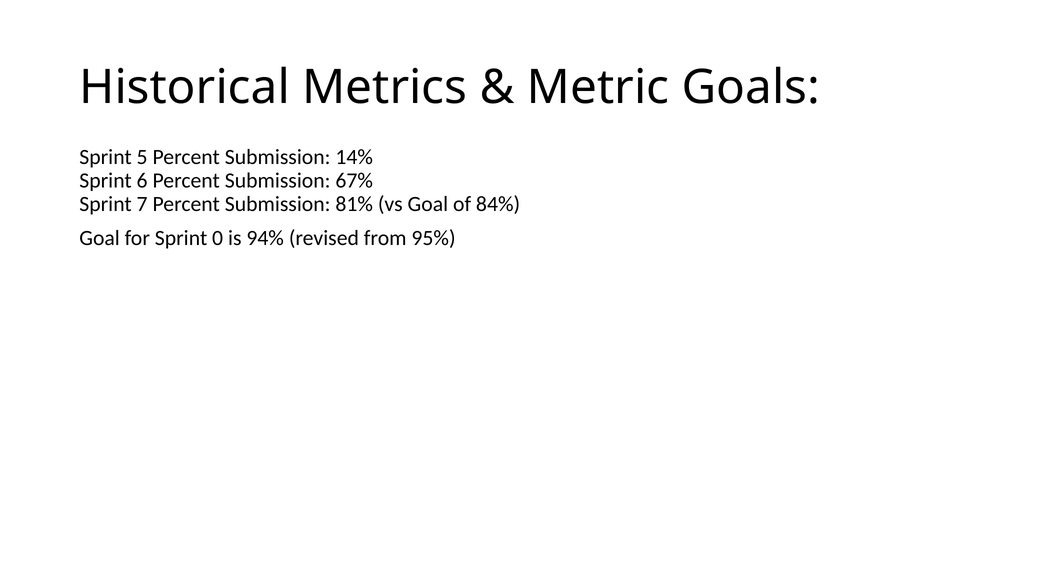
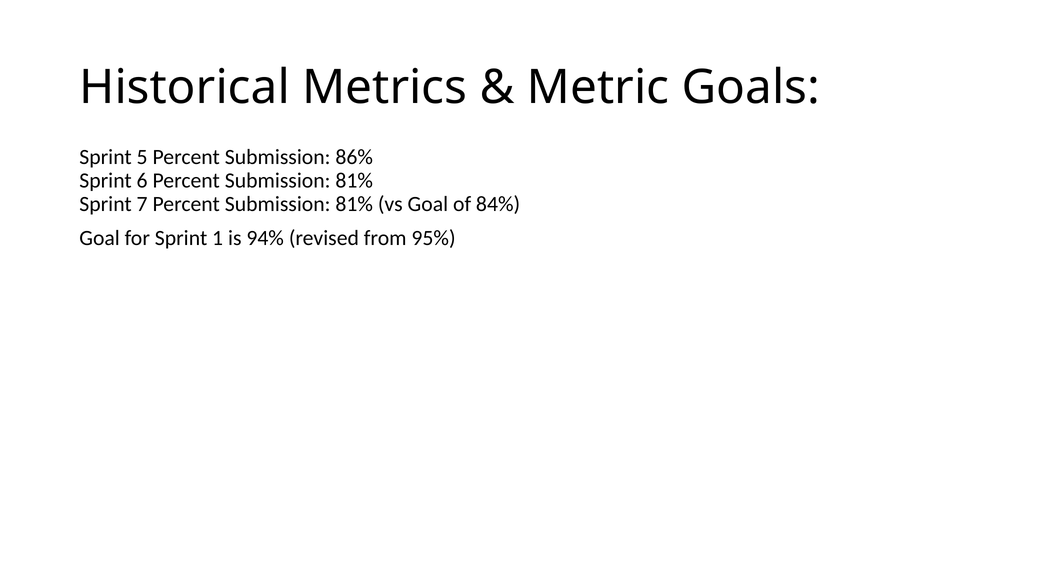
14%: 14% -> 86% (354, 157)
6 Percent Submission 67%: 67% -> 81% (354, 180)
0: 0 -> 1 (218, 238)
